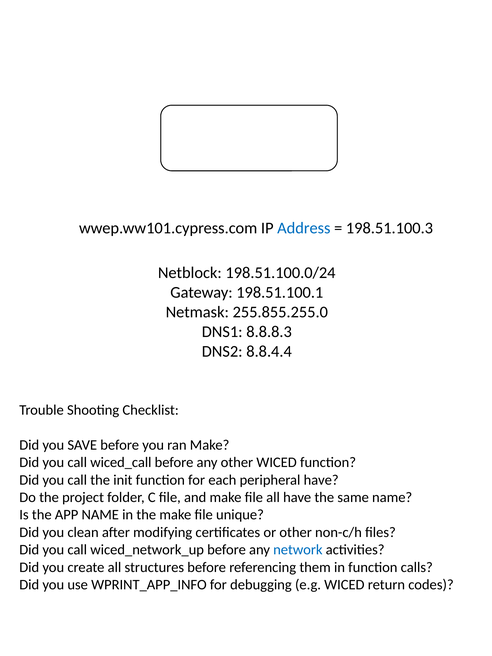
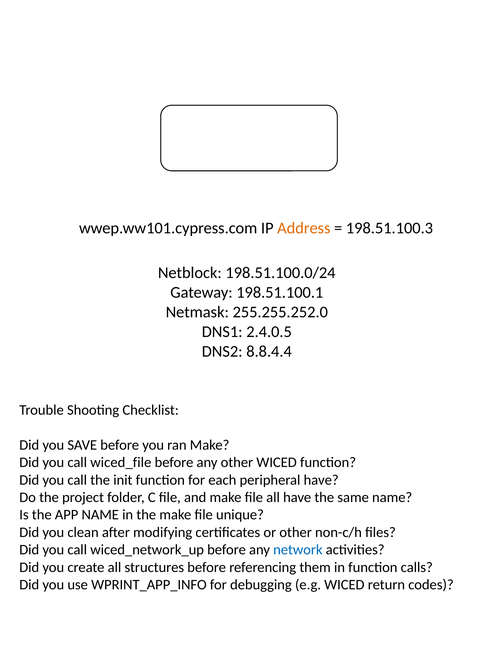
Address colour: blue -> orange (304, 228)
255.855.255.0: 255.855.255.0 -> 255.255.252.0 (280, 312)
8.8.8.3: 8.8.8.3 -> 2.4.0.5 (269, 332)
wiced_call: wiced_call -> wiced_file (121, 462)
